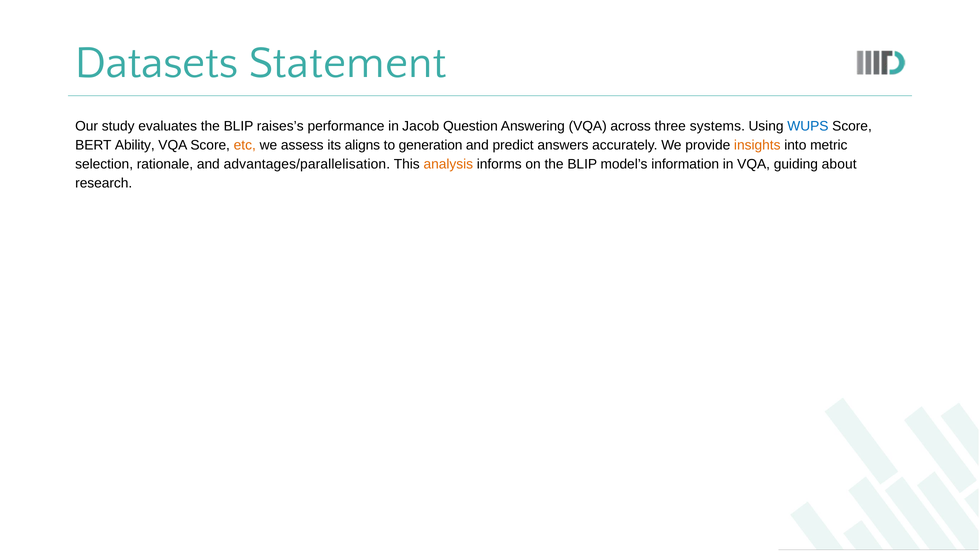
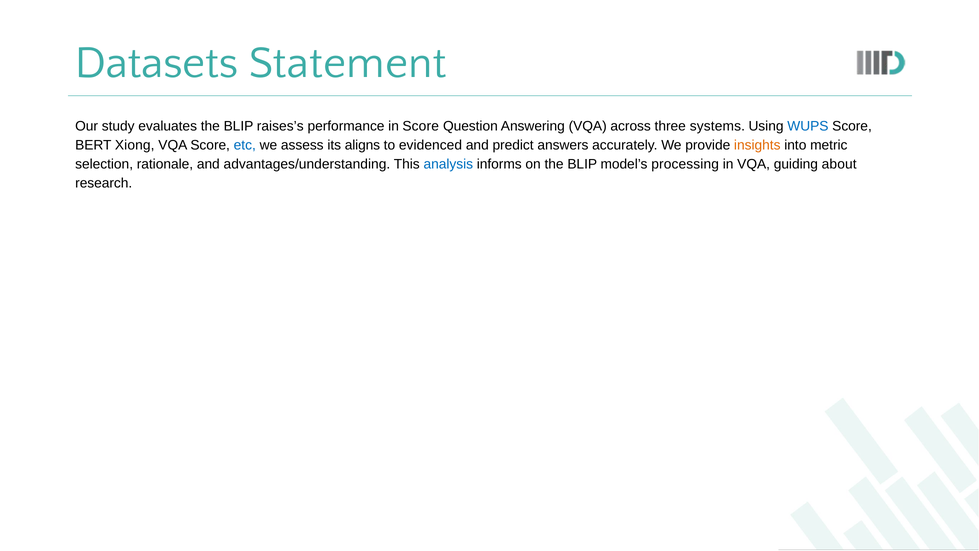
in Jacob: Jacob -> Score (421, 126)
Ability: Ability -> Xiong (135, 145)
etc colour: orange -> blue (245, 145)
generation: generation -> evidenced (431, 145)
advantages/parallelisation: advantages/parallelisation -> advantages/understanding (307, 164)
analysis colour: orange -> blue (448, 164)
information: information -> processing (685, 164)
